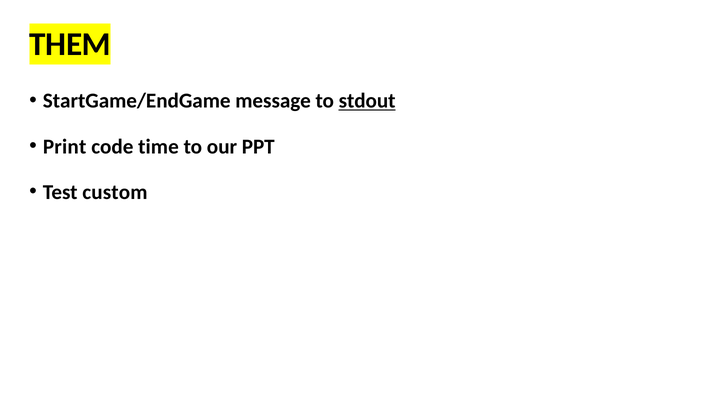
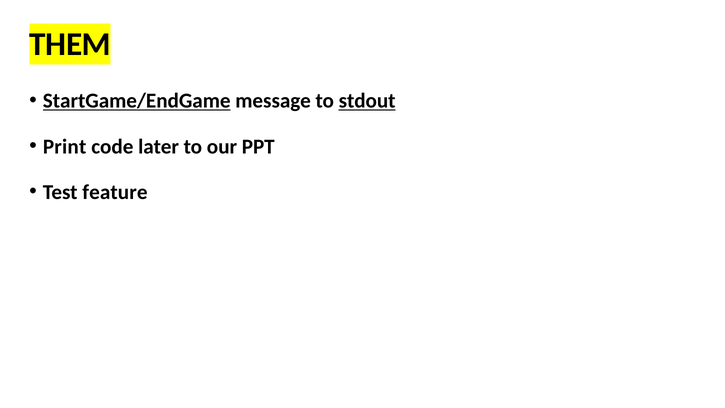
StartGame/EndGame underline: none -> present (137, 101)
time: time -> later (159, 146)
custom: custom -> feature (115, 192)
